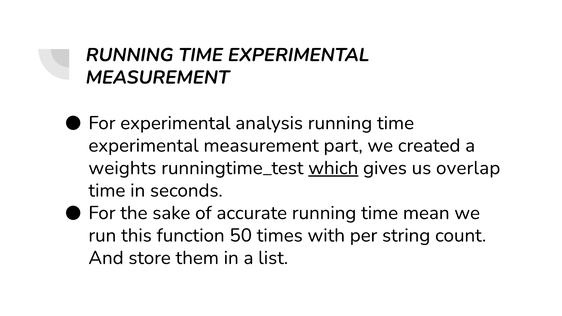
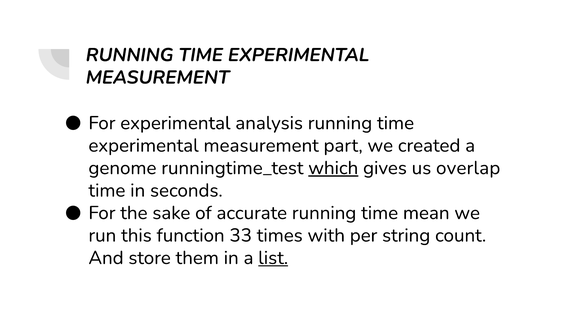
weights: weights -> genome (122, 168)
50: 50 -> 33 (241, 235)
list underline: none -> present (273, 258)
